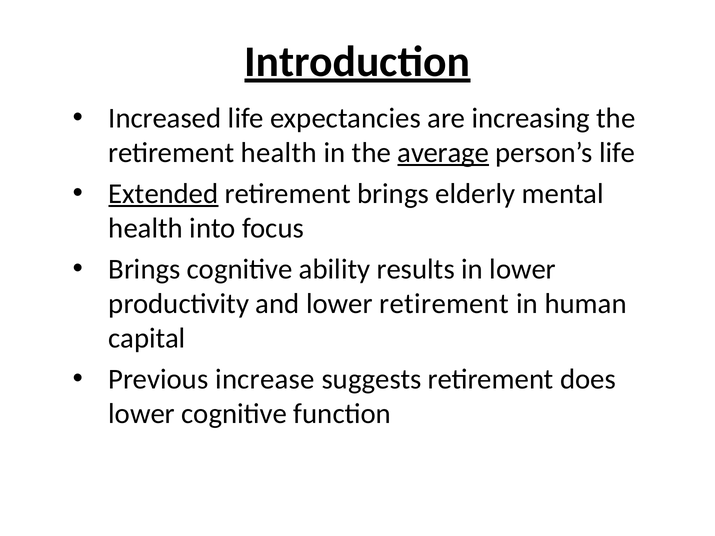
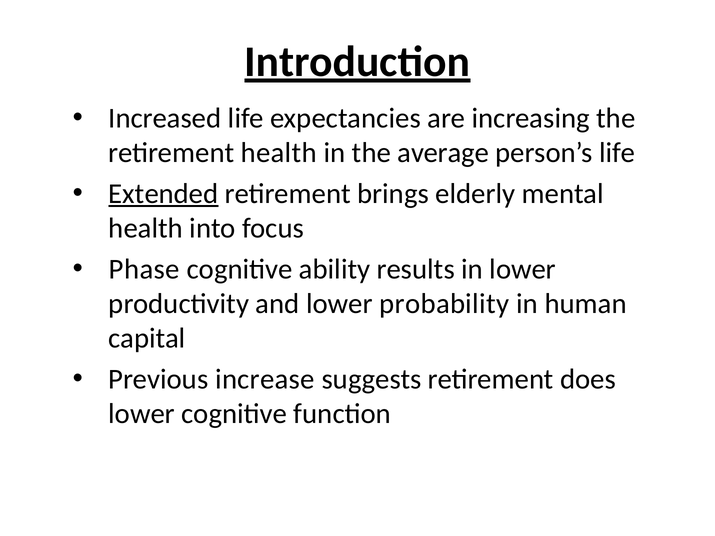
average underline: present -> none (443, 153)
Brings: Brings -> Phase (144, 269)
lower retirement: retirement -> probability (444, 304)
